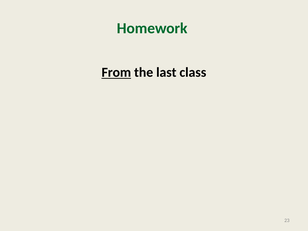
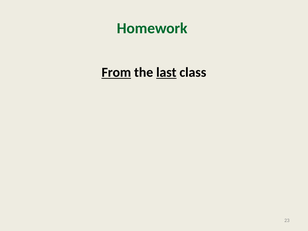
last underline: none -> present (166, 72)
